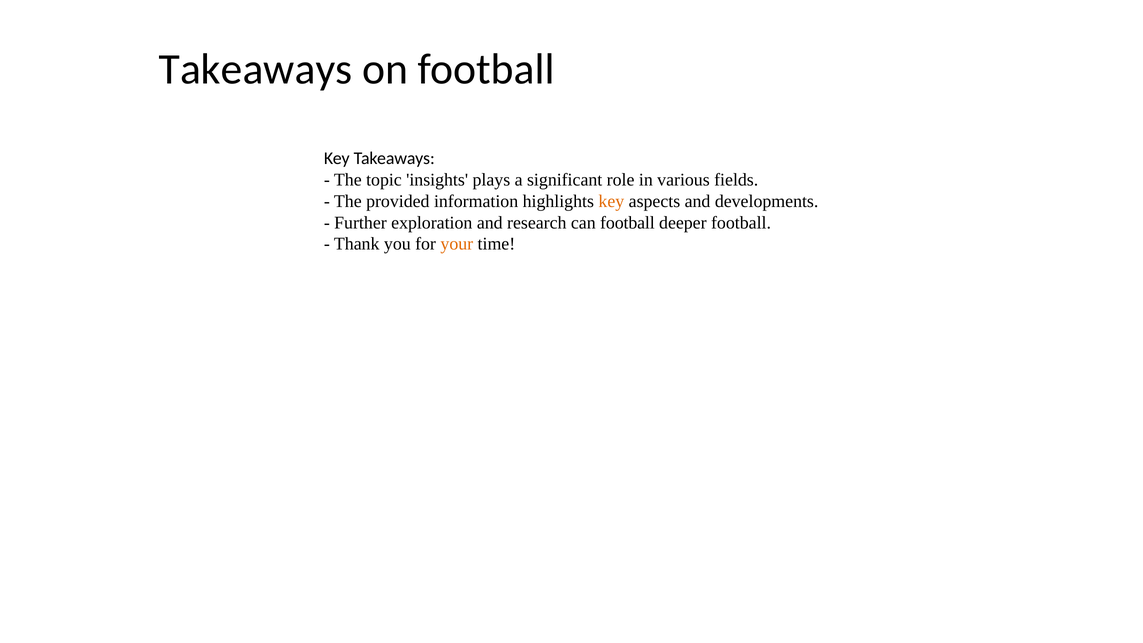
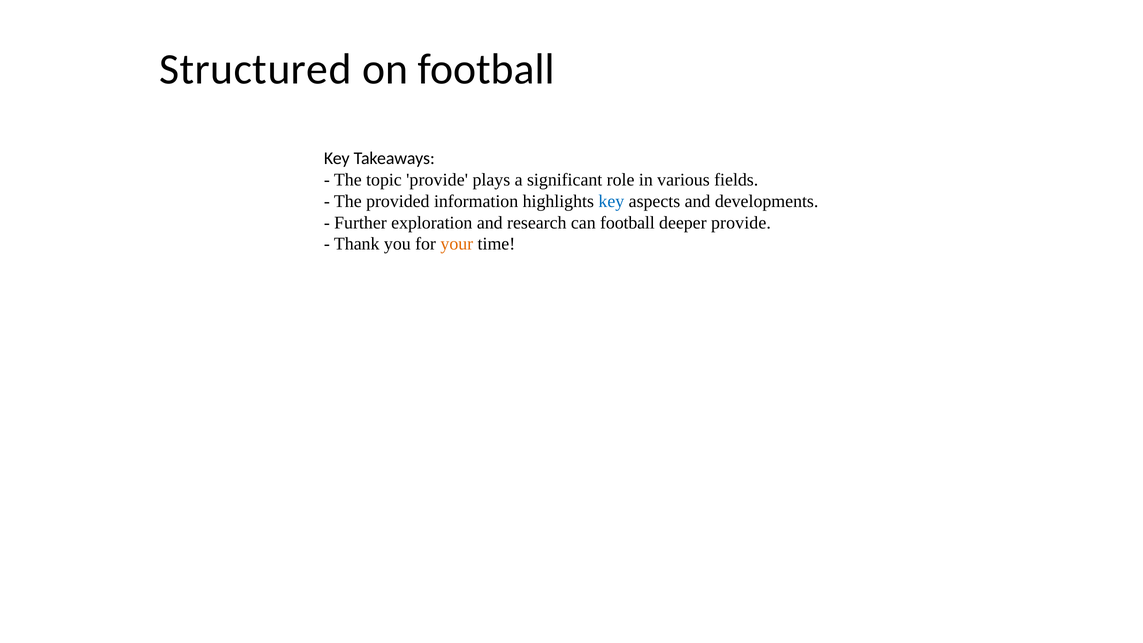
Takeaways: Takeaways -> Structured (255, 69)
topic insights: insights -> provide (437, 180)
key colour: orange -> blue (611, 201)
deeper football: football -> provide (741, 223)
